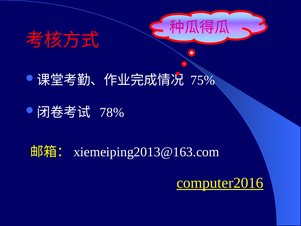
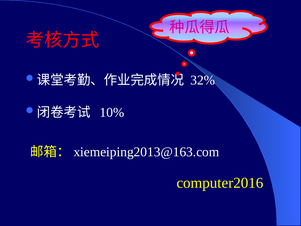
75%: 75% -> 32% (203, 80)
78%: 78% -> 10% (112, 112)
computer2016 underline: present -> none (220, 183)
